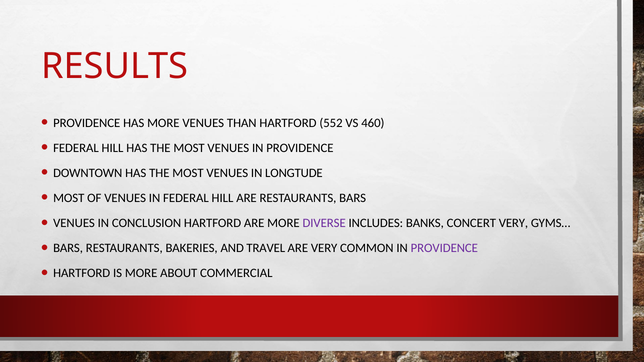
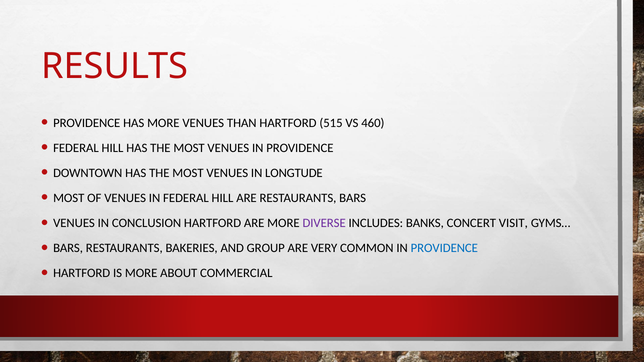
552: 552 -> 515 (331, 123)
CONCERT VERY: VERY -> VISIT (513, 223)
TRAVEL: TRAVEL -> GROUP (266, 248)
PROVIDENCE colour: purple -> blue (444, 248)
